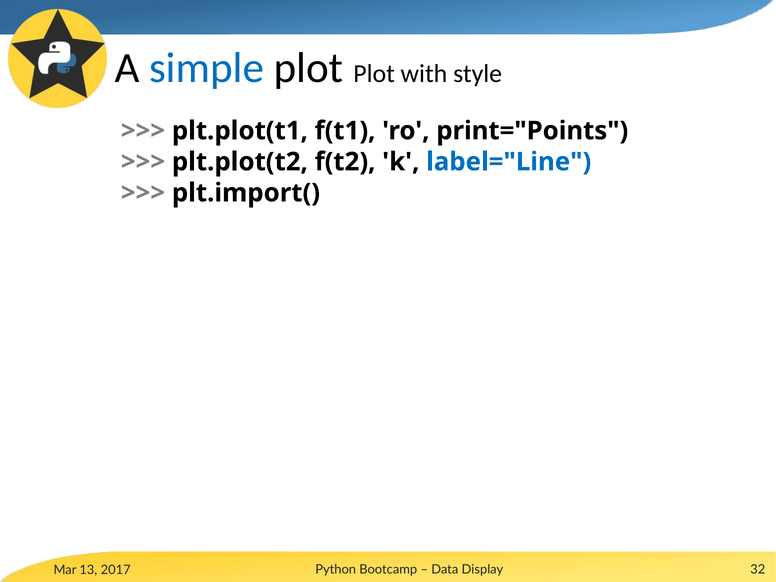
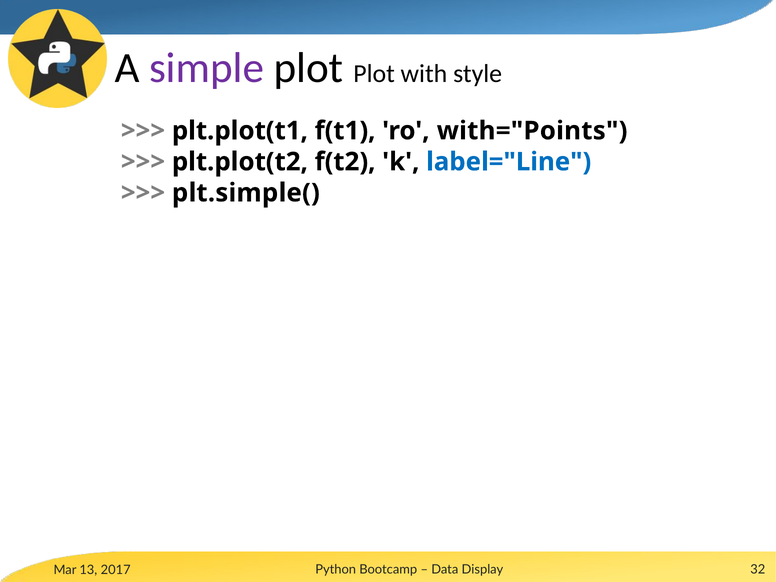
simple colour: blue -> purple (207, 68)
print="Points: print="Points -> with="Points (532, 131)
plt.import(: plt.import( -> plt.simple( (246, 193)
